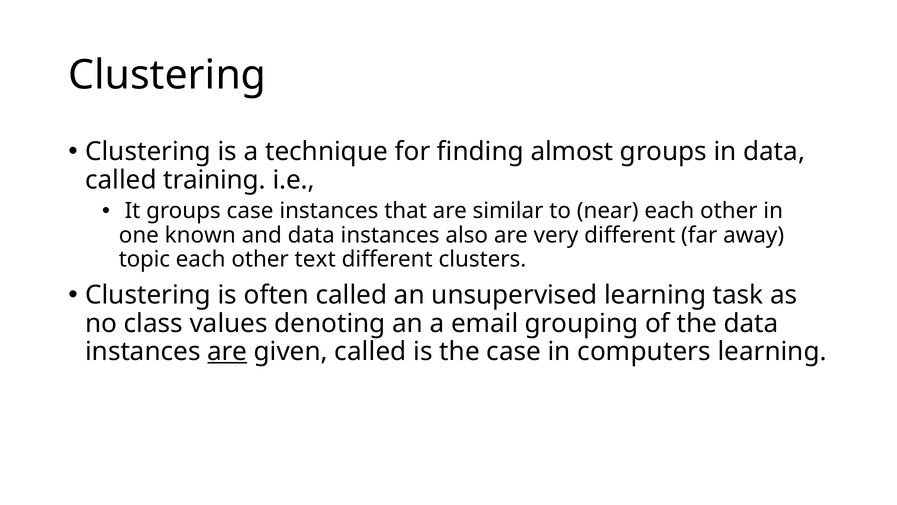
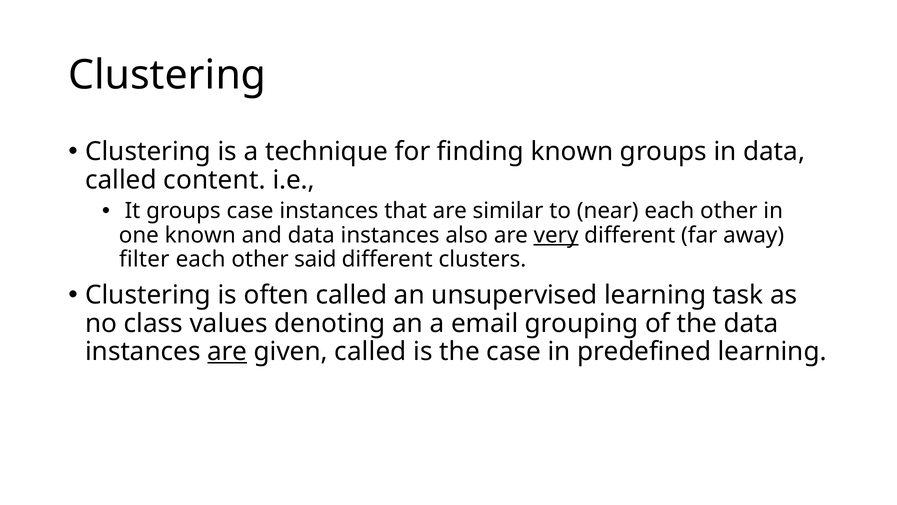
finding almost: almost -> known (572, 152)
training: training -> content (215, 180)
very underline: none -> present (556, 235)
topic: topic -> filter (144, 259)
text: text -> said (315, 259)
computers: computers -> predefined (644, 351)
